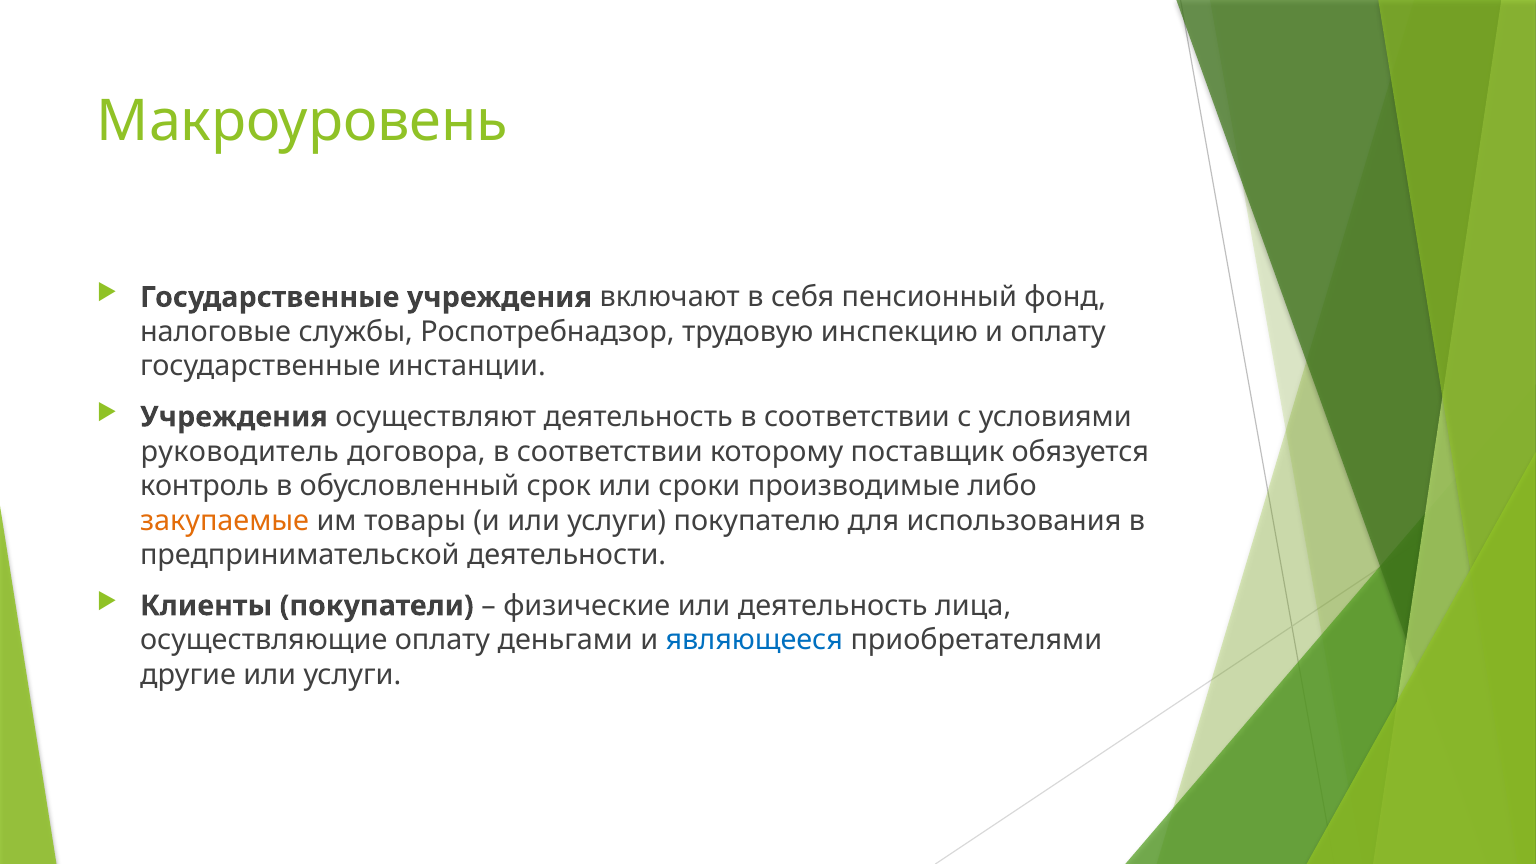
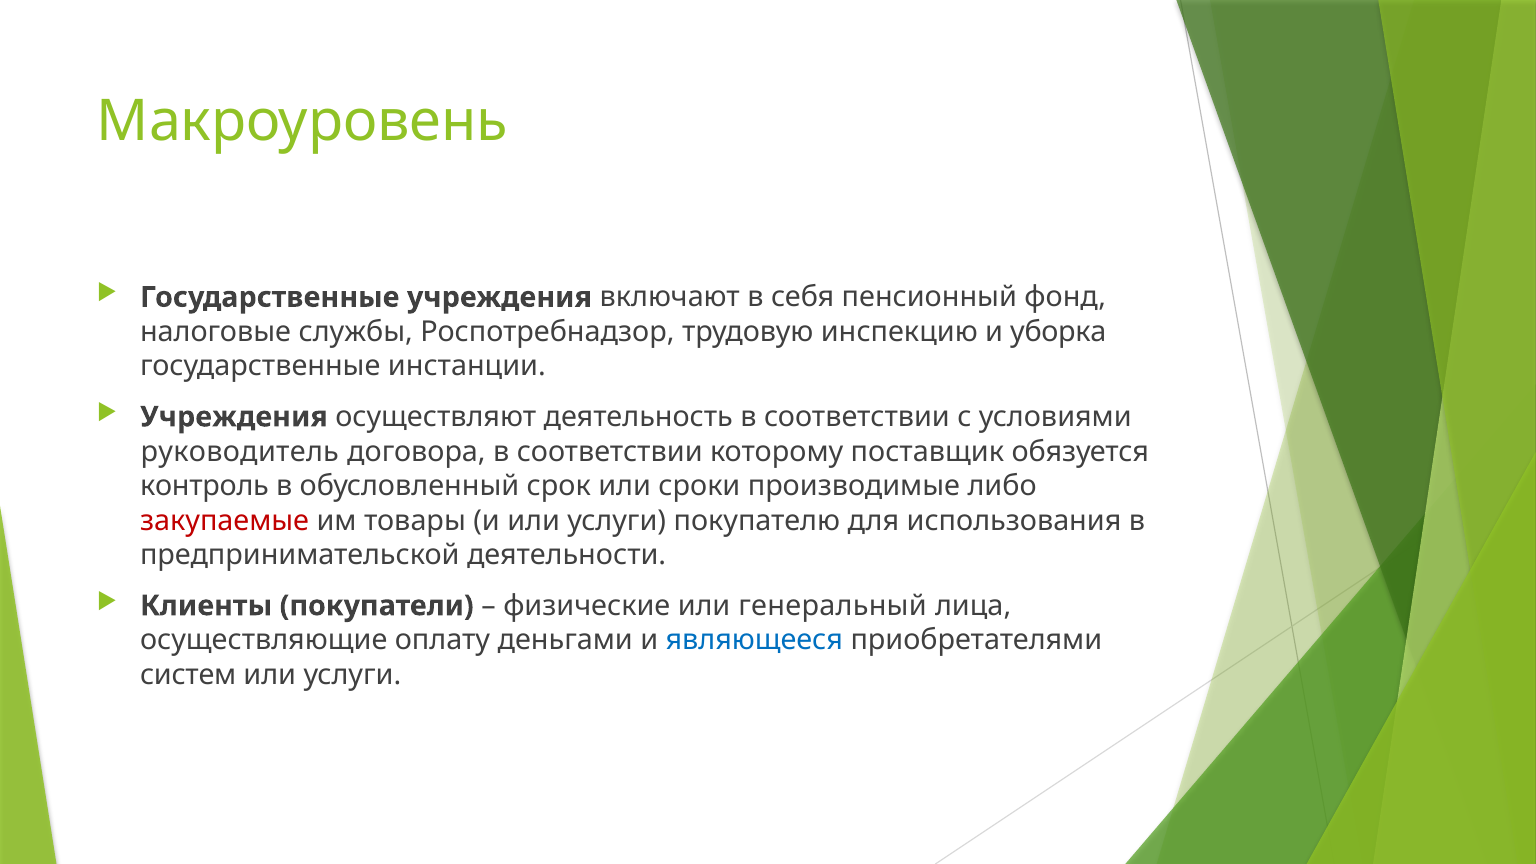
и оплату: оплату -> уборка (1058, 332)
закупаемые colour: orange -> red (225, 521)
или деятельность: деятельность -> генеральный (833, 606)
другие: другие -> систем (188, 675)
